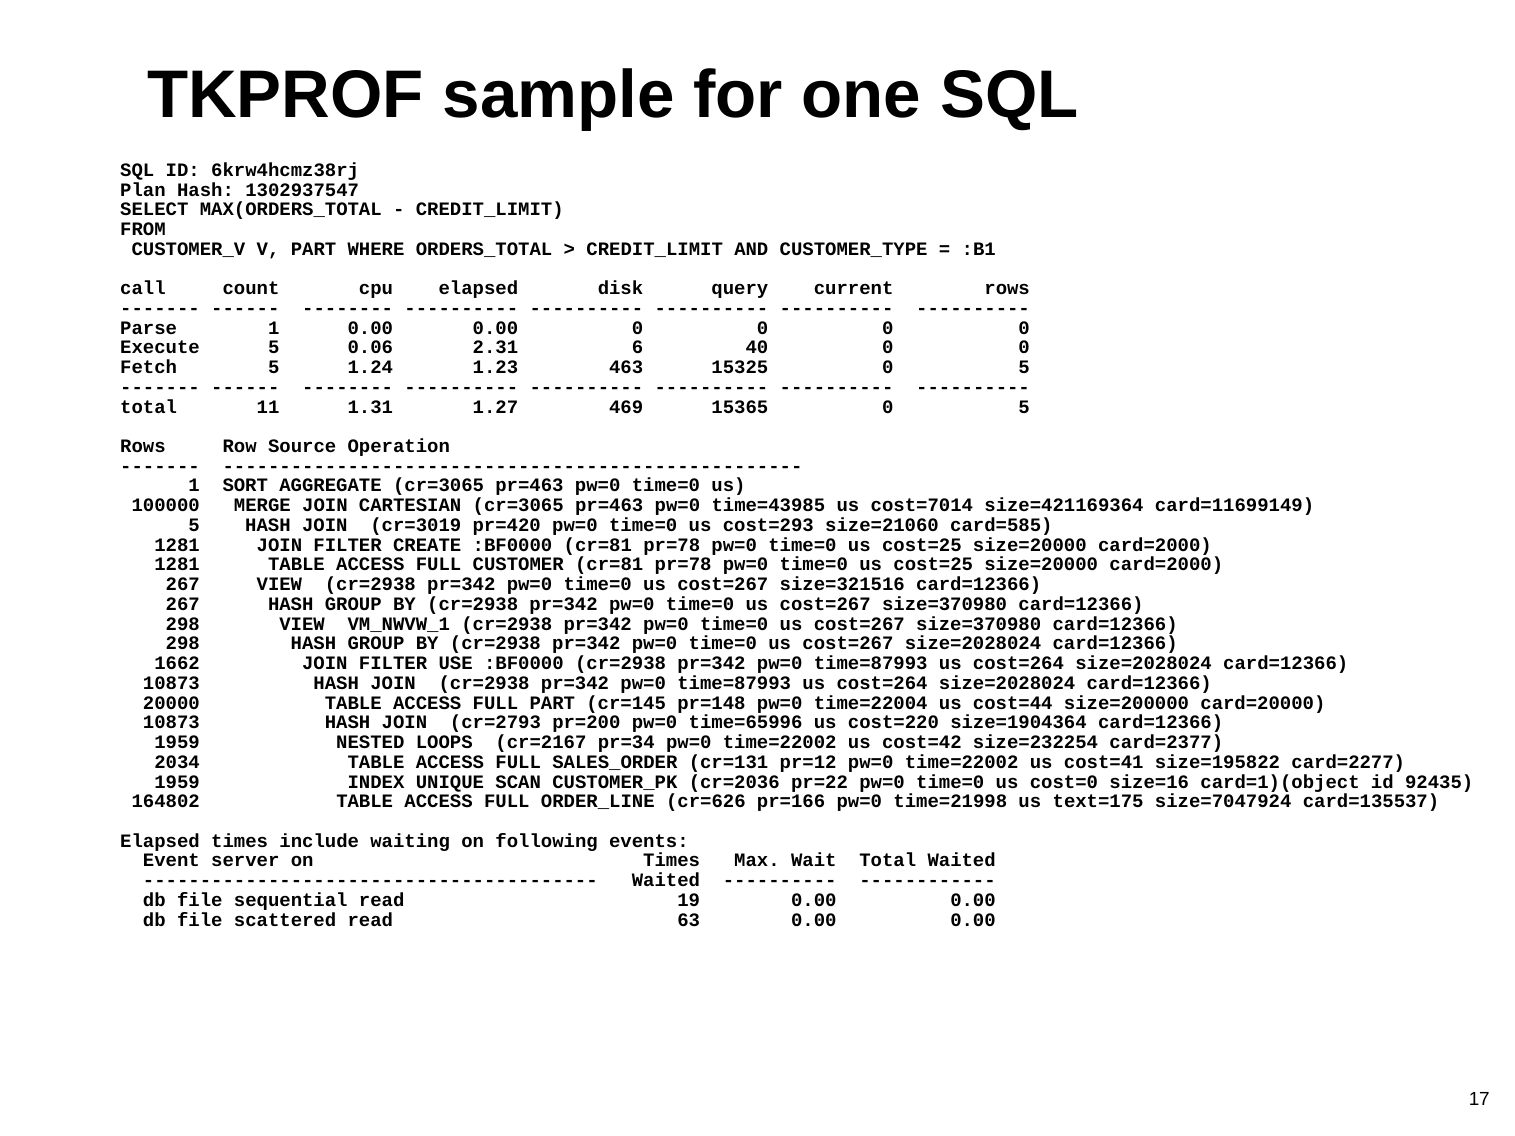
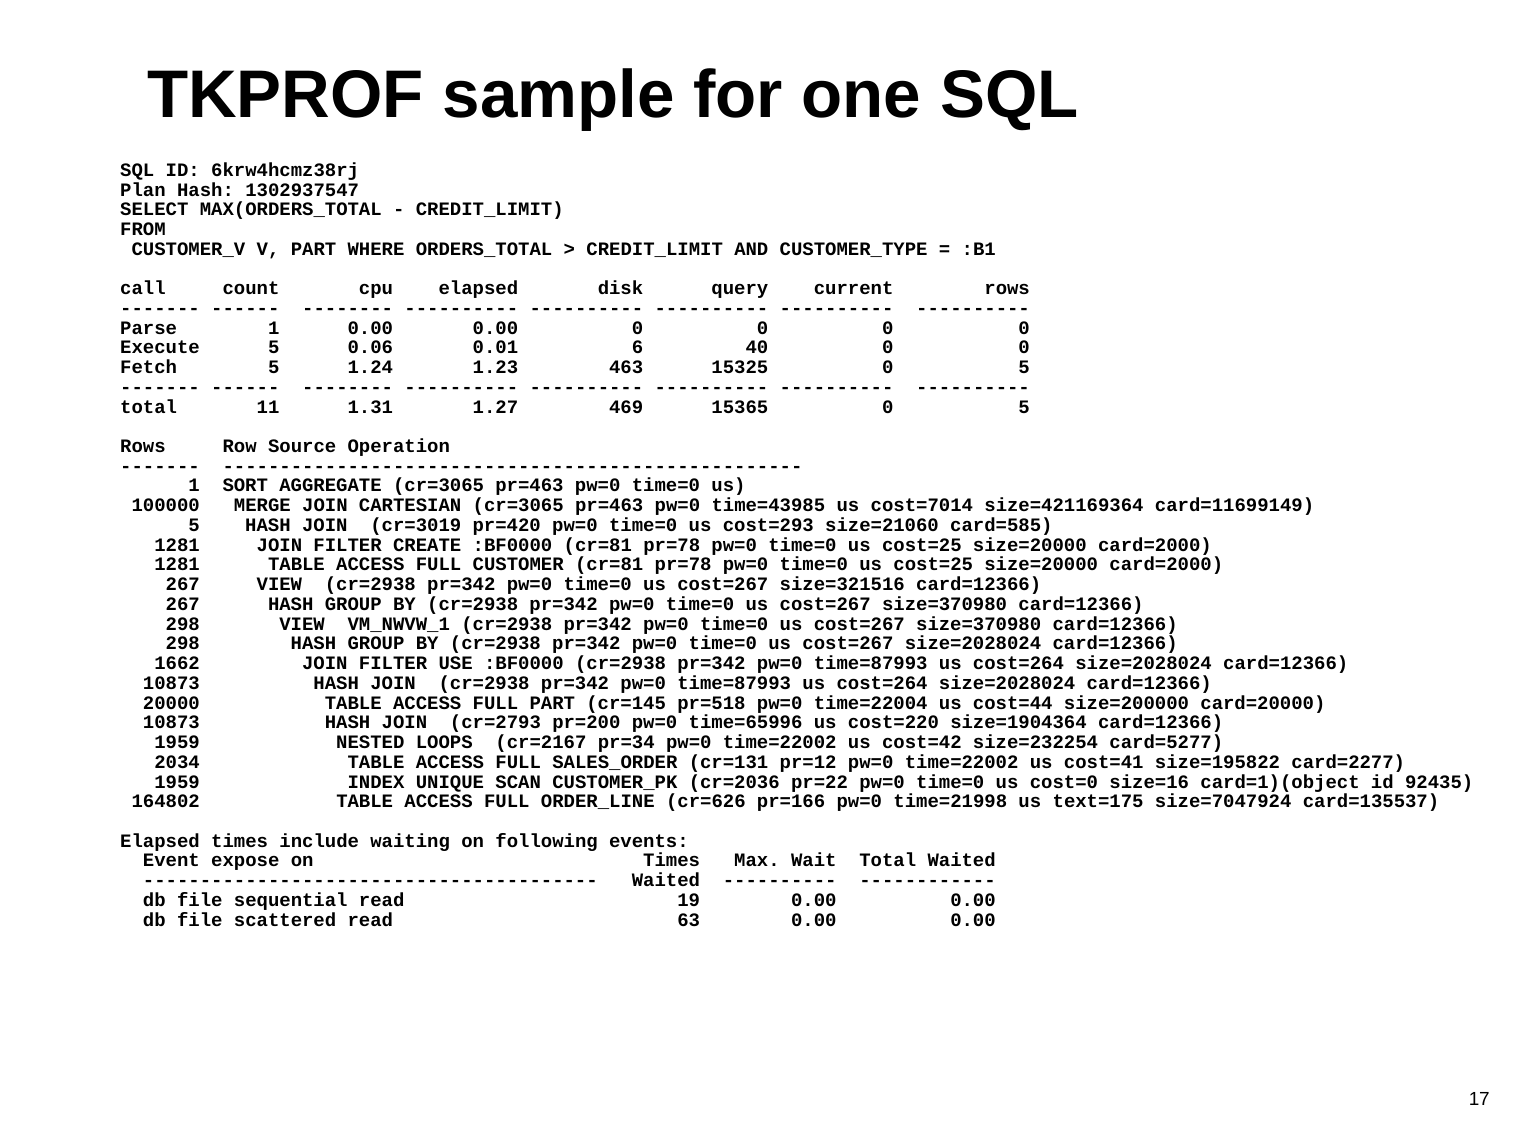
2.31: 2.31 -> 0.01 (495, 348)
pr=148: pr=148 -> pr=518 (711, 703)
card=2377: card=2377 -> card=5277 (1166, 742)
server: server -> expose (245, 861)
